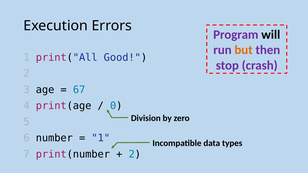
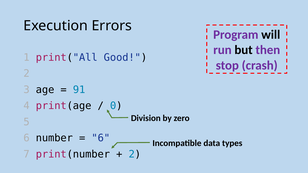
but colour: orange -> black (244, 50)
67: 67 -> 91 (79, 90)
1: 1 -> 6 (101, 138)
